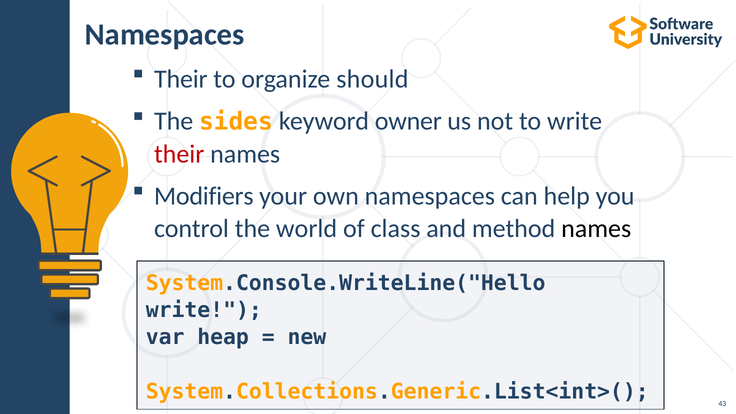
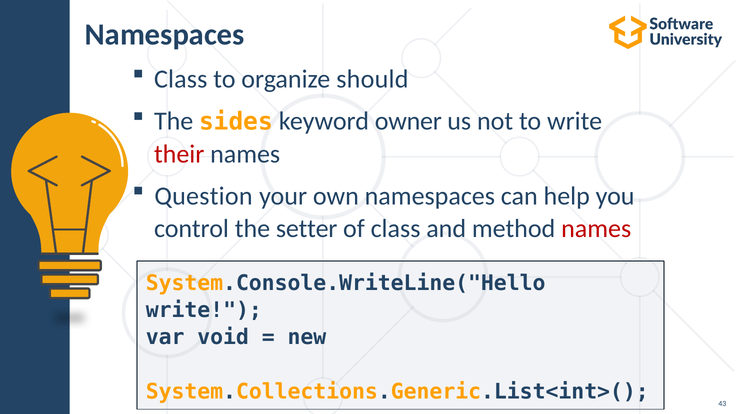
Their: Their -> Class (181, 79)
Modifiers: Modifiers -> Question (204, 196)
world: world -> setter (307, 229)
names colour: black -> red (596, 229)
heap: heap -> void (223, 337)
